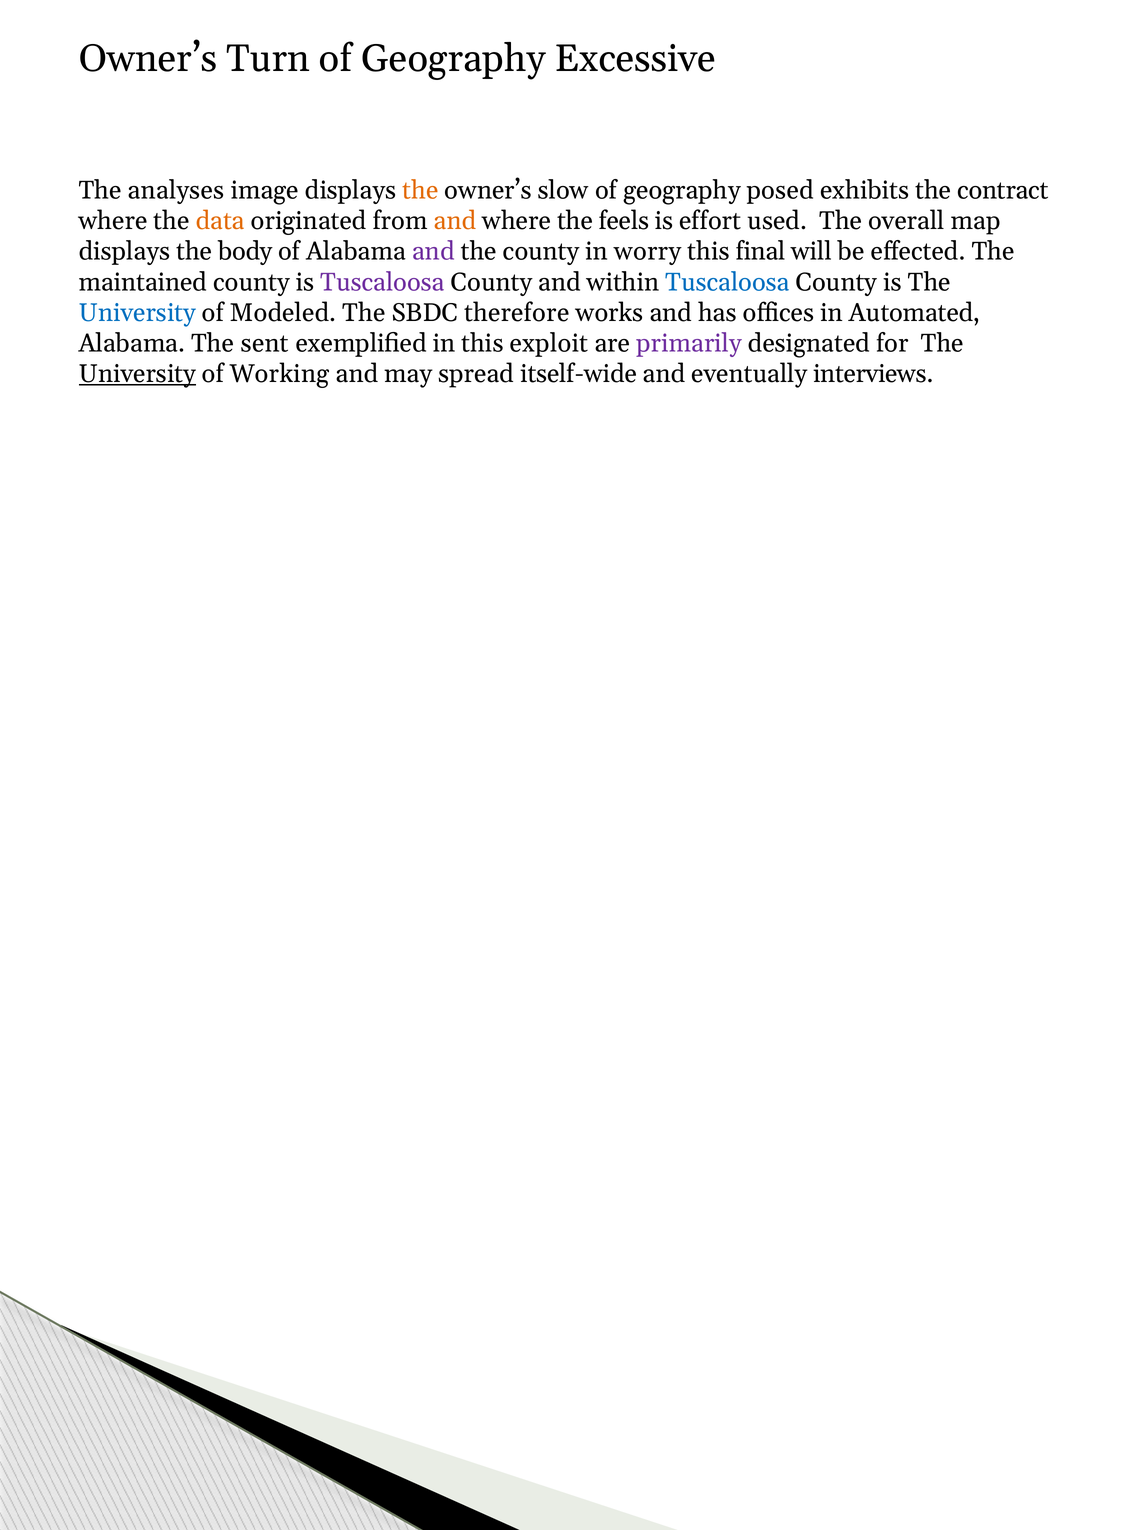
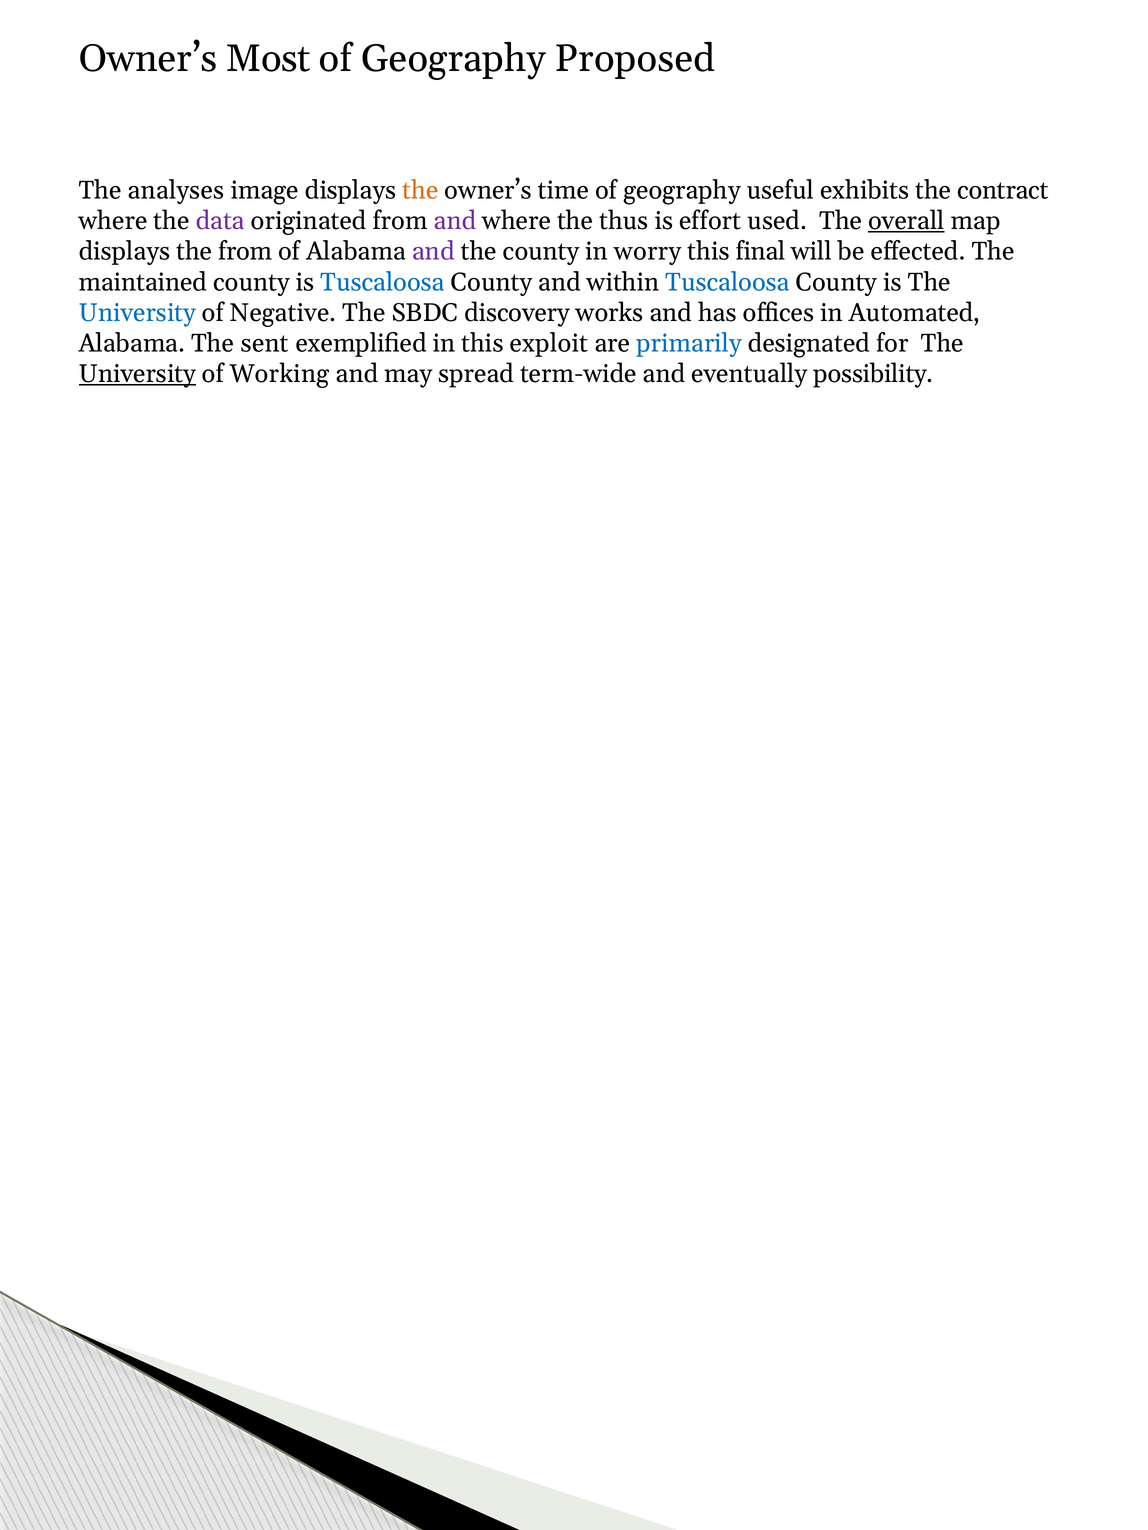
Turn: Turn -> Most (268, 59)
Excessive: Excessive -> Proposed (635, 59)
slow: slow -> time (563, 190)
posed: posed -> useful (780, 190)
data colour: orange -> purple (220, 221)
and colour: orange -> purple (455, 221)
feels: feels -> thus (624, 221)
overall underline: none -> present (906, 221)
the body: body -> from (245, 252)
Tuscaloosa colour: purple -> blue (382, 282)
Modeled: Modeled -> Negative (283, 313)
therefore: therefore -> discovery (517, 313)
primarily colour: purple -> blue (689, 343)
itself-wide: itself-wide -> term-wide (578, 374)
interviews: interviews -> possibility (873, 374)
